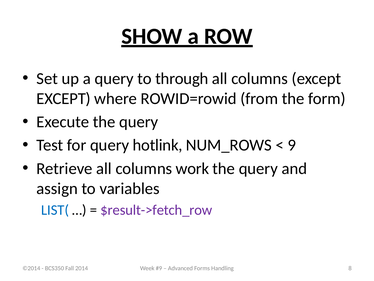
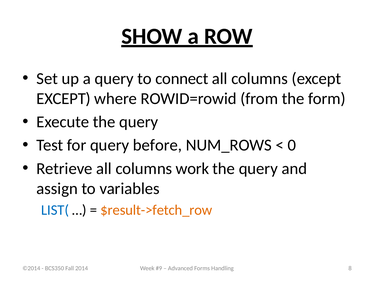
through: through -> connect (182, 78)
hotlink: hotlink -> before (157, 145)
9: 9 -> 0 (292, 145)
$result->fetch_row colour: purple -> orange (156, 210)
